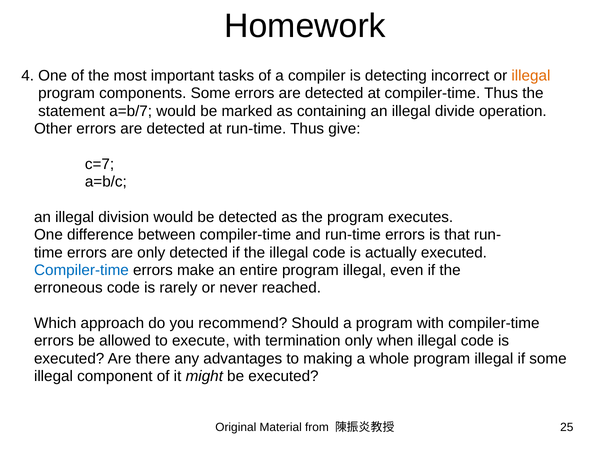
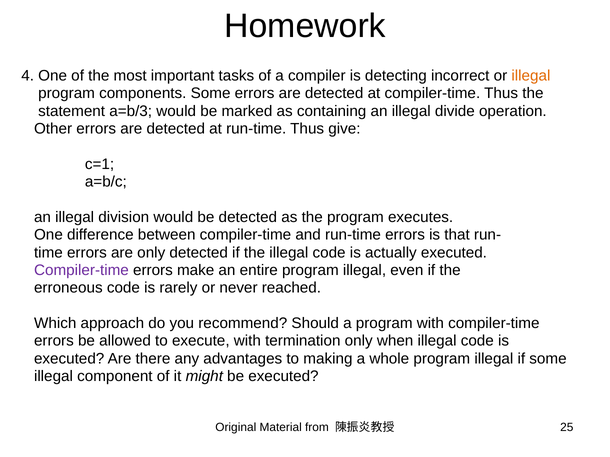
a=b/7: a=b/7 -> a=b/3 (131, 111)
c=7: c=7 -> c=1 (99, 164)
Compiler-time colour: blue -> purple (81, 270)
